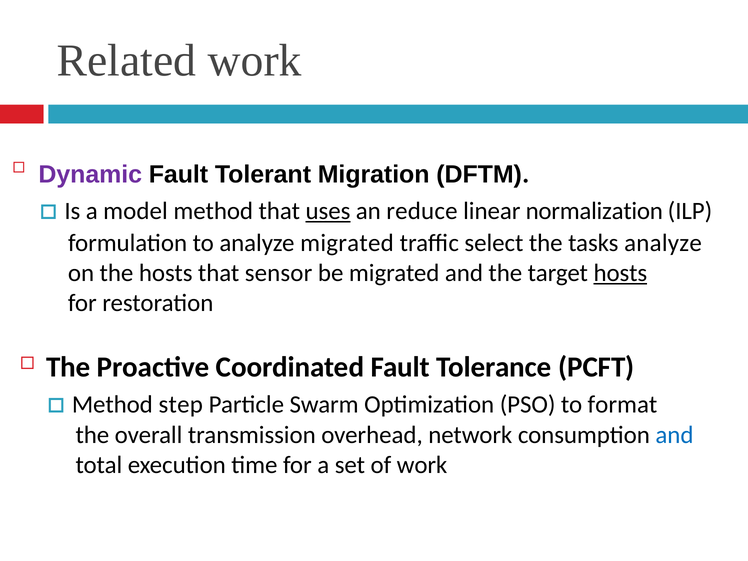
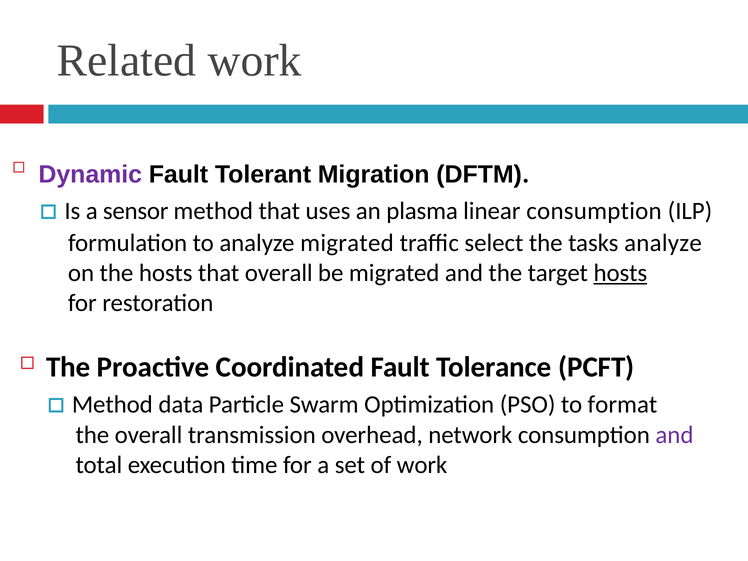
model: model -> sensor (136, 211)
uses underline: present -> none (328, 211)
reduce: reduce -> plasma (422, 211)
linear normalization: normalization -> consumption (594, 211)
that sensor: sensor -> overall (279, 273)
step: step -> data (181, 404)
and colour: blue -> purple (674, 435)
